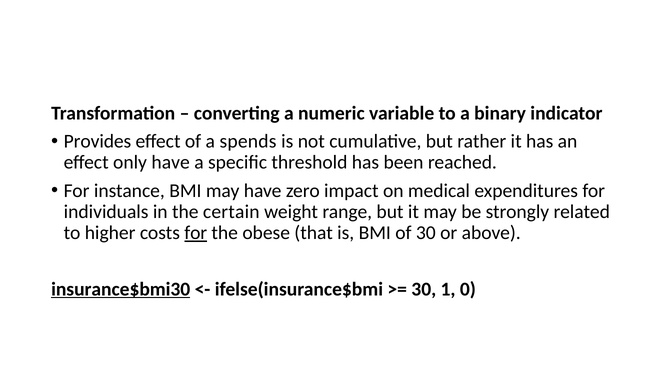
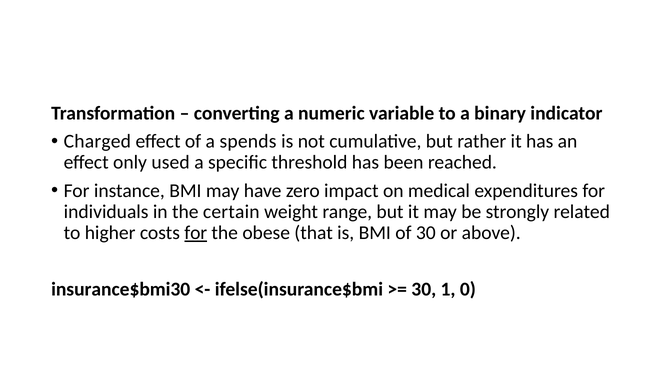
Provides: Provides -> Charged (97, 142)
only have: have -> used (171, 163)
insurance$bmi30 underline: present -> none (121, 289)
